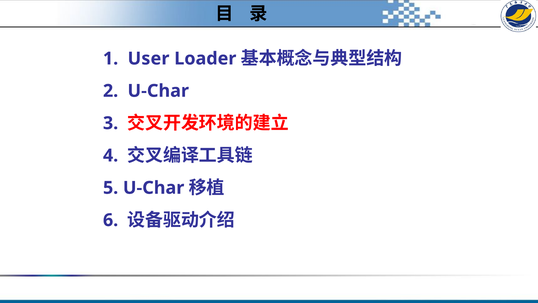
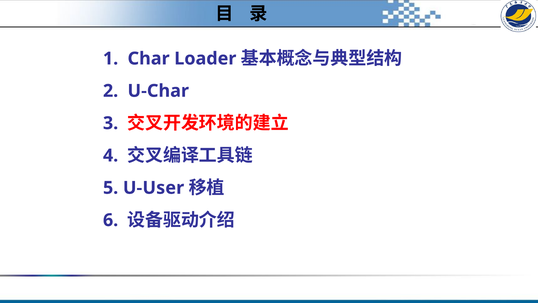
User: User -> Char (149, 58)
5 U-Char: U-Char -> U-User (154, 188)
